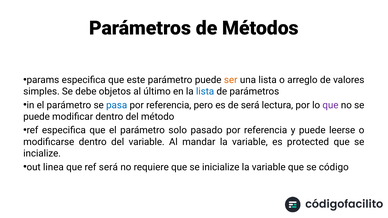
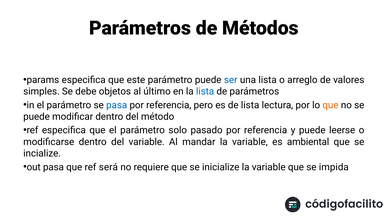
ser colour: orange -> blue (231, 80)
de será: será -> lista (250, 105)
que colour: purple -> orange (330, 105)
protected: protected -> ambiental (308, 142)
out linea: linea -> pasa (53, 167)
código: código -> impida (334, 167)
